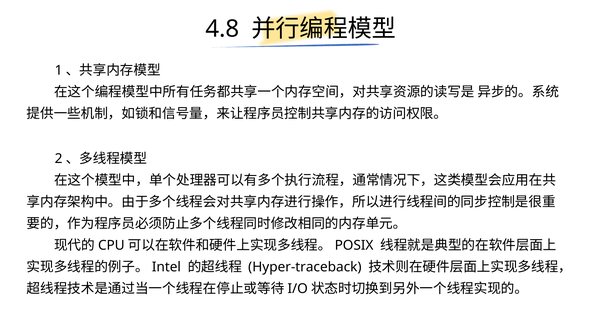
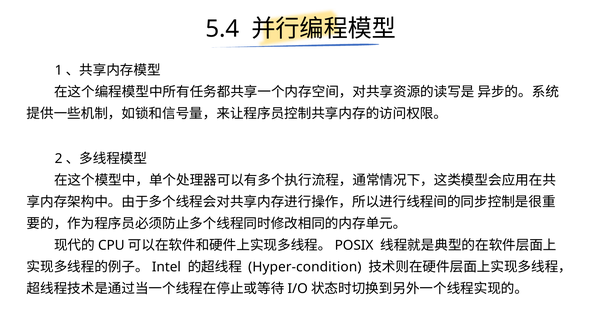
4.8: 4.8 -> 5.4 (222, 29)
Hyper-traceback: Hyper-traceback -> Hyper-condition (305, 267)
